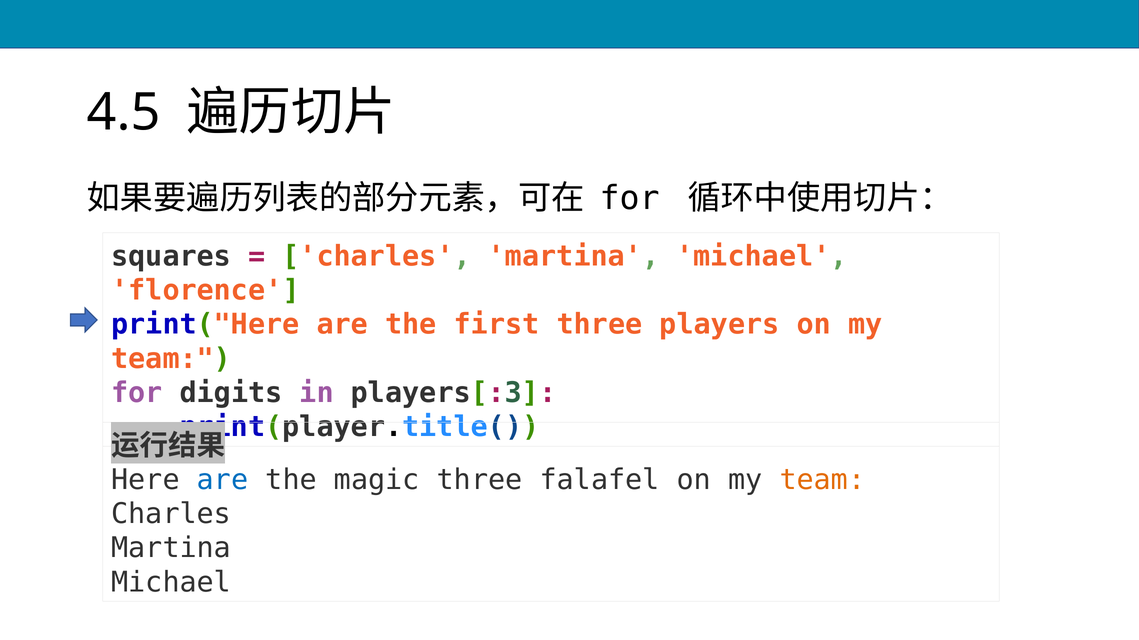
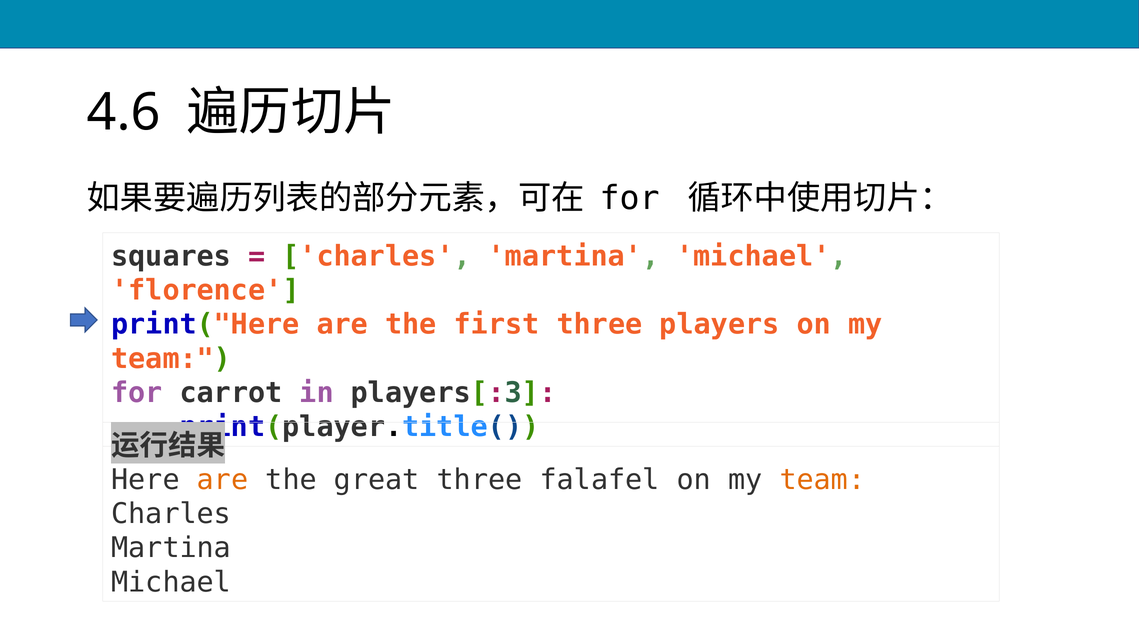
4.5: 4.5 -> 4.6 (124, 113)
digits: digits -> carrot (231, 393)
are colour: blue -> orange (222, 480)
magic: magic -> great (377, 480)
